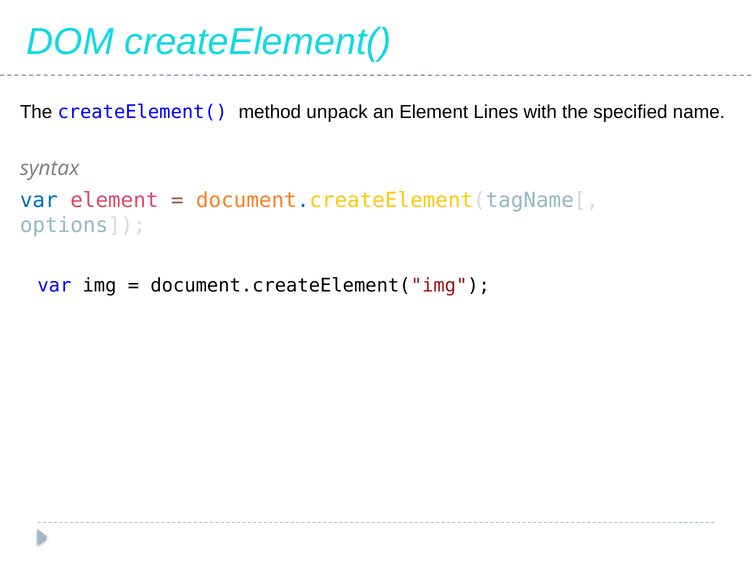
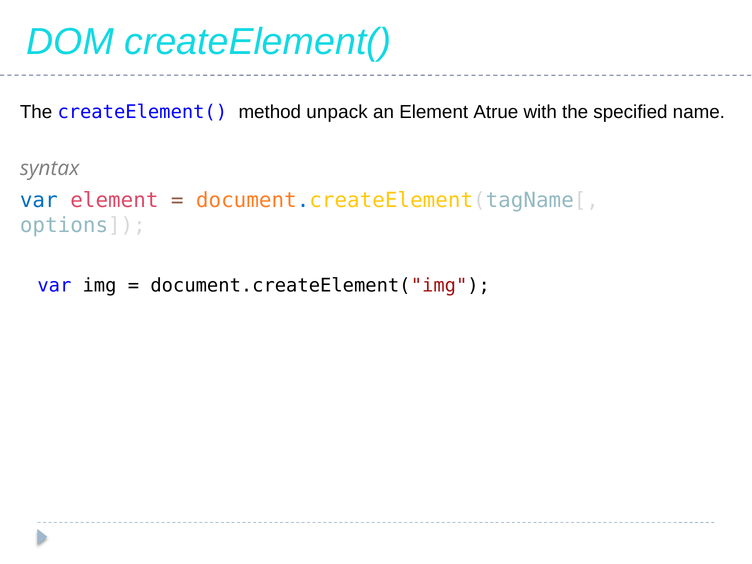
Lines: Lines -> Atrue (496, 112)
